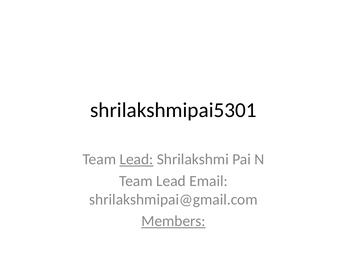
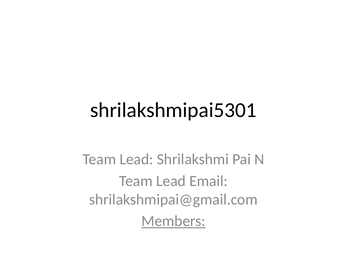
Lead underline: present -> none (136, 160)
